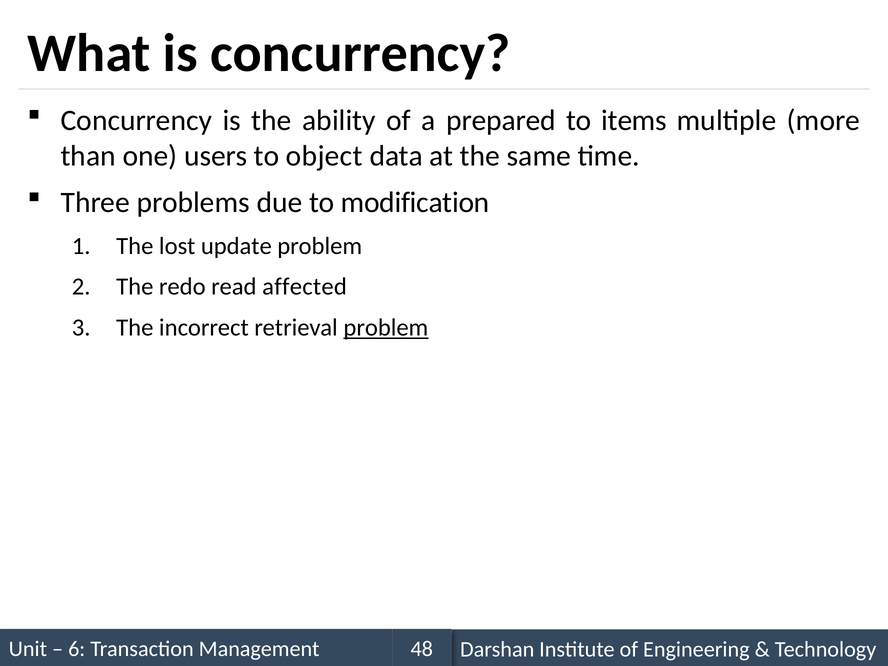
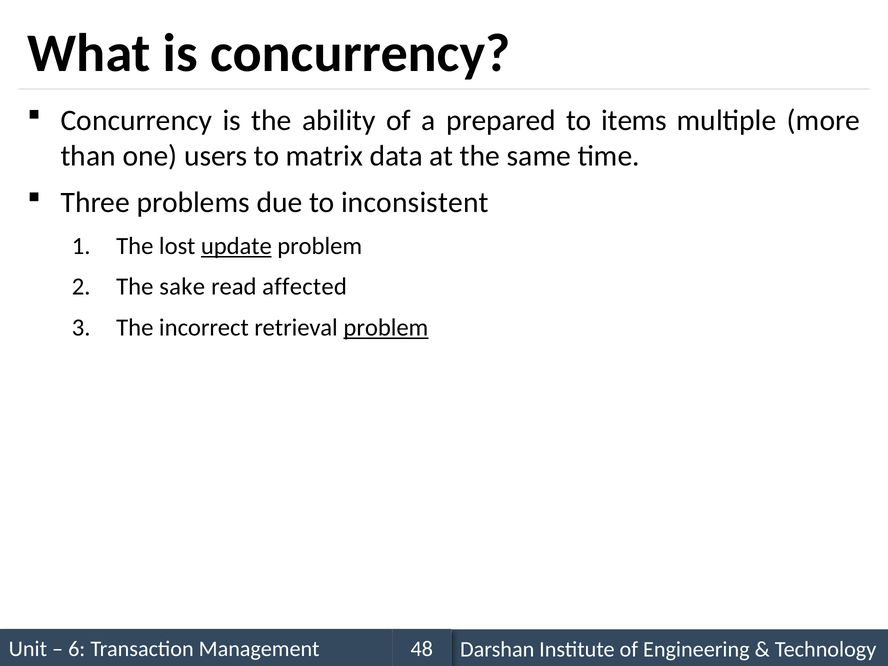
object: object -> matrix (324, 156)
modification: modification -> inconsistent (415, 203)
update underline: none -> present (236, 246)
redo: redo -> sake (182, 287)
